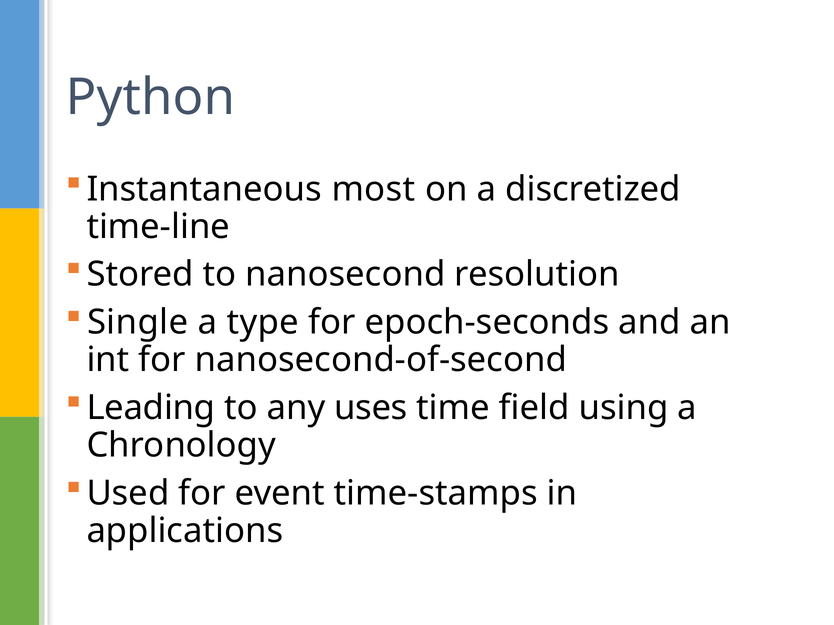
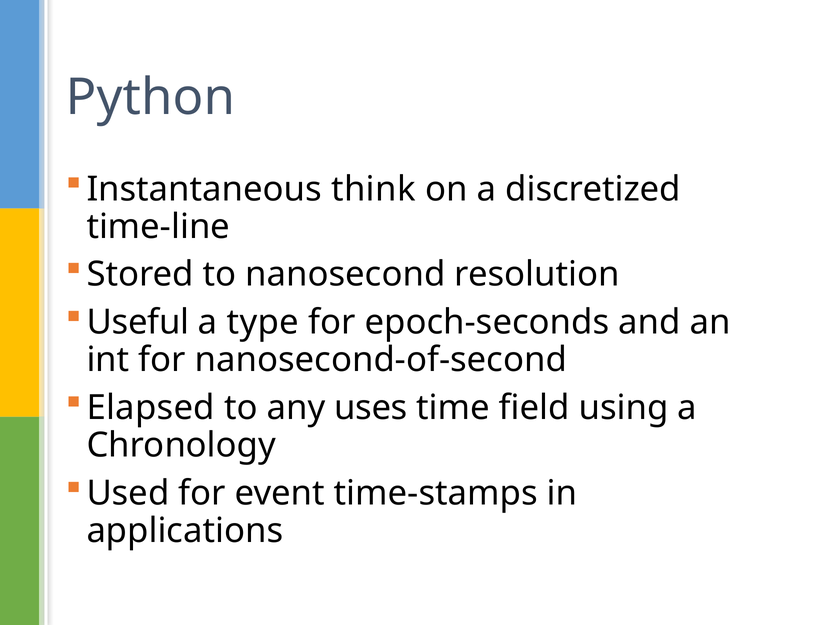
most: most -> think (373, 189)
Single: Single -> Useful (138, 323)
Leading: Leading -> Elapsed (151, 408)
